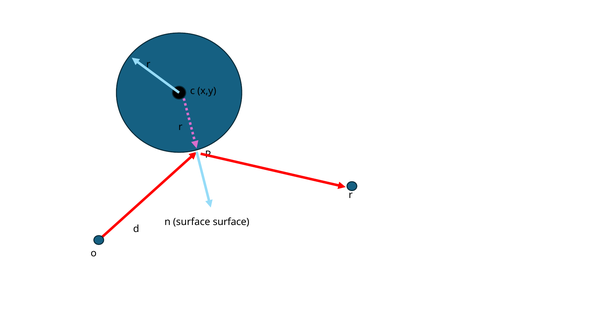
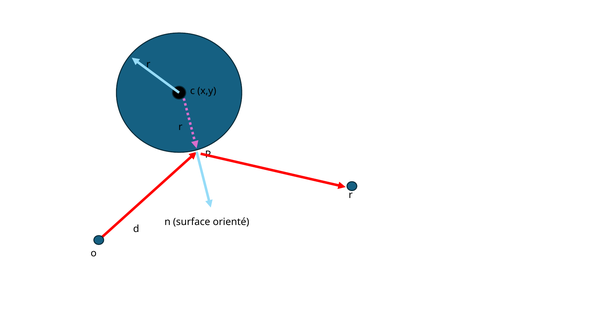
surface surface: surface -> orienté (231, 222)
